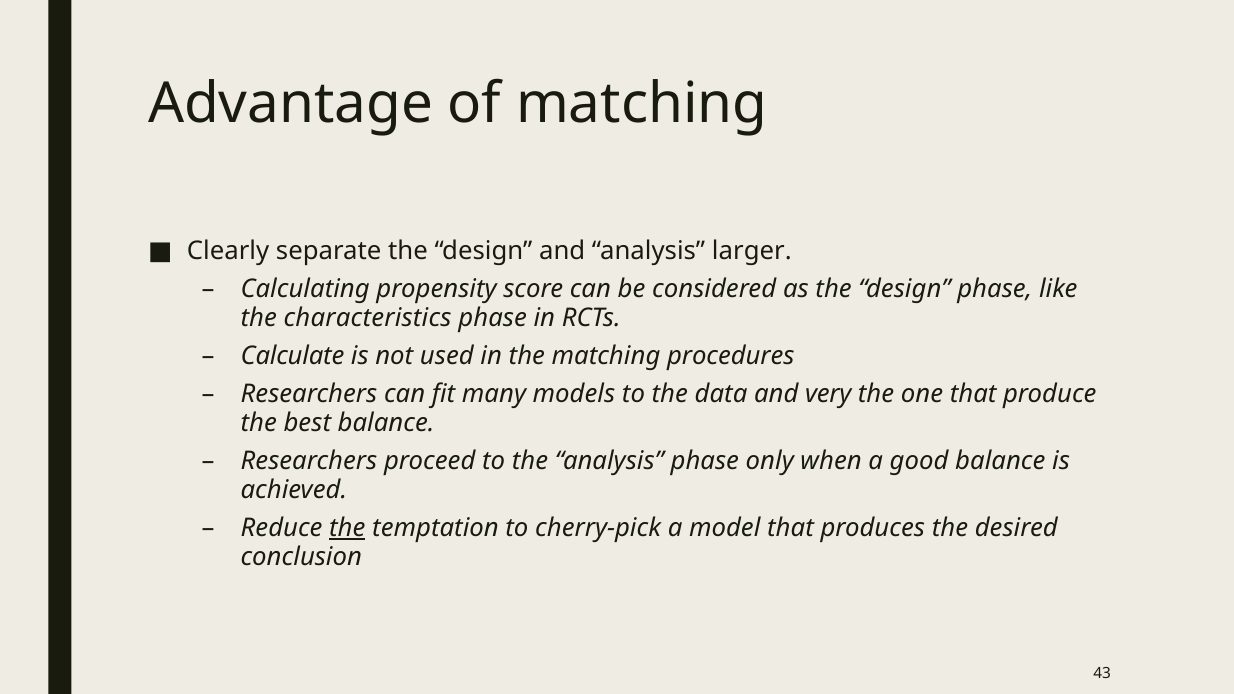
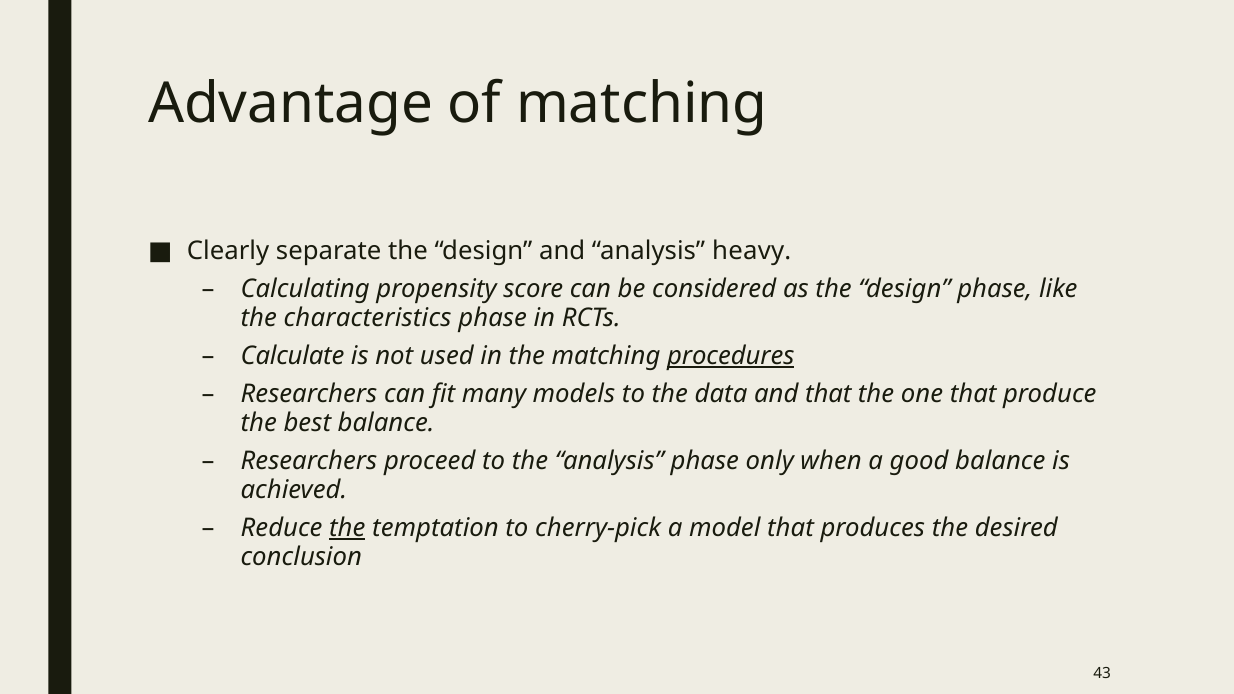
larger: larger -> heavy (752, 251)
procedures underline: none -> present (731, 356)
and very: very -> that (828, 394)
